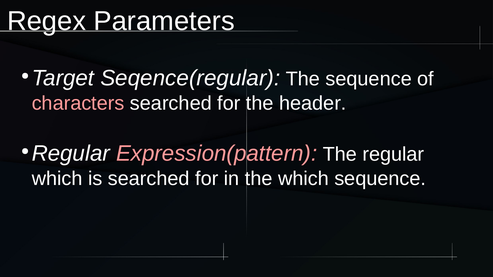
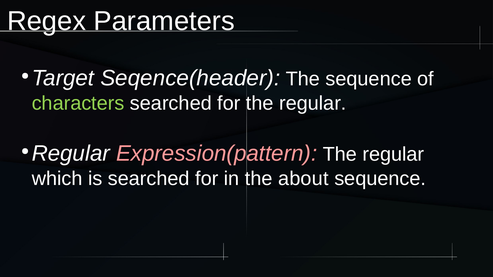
Seqence(regular: Seqence(regular -> Seqence(header (190, 78)
characters colour: pink -> light green (78, 103)
for the header: header -> regular (313, 103)
the which: which -> about (303, 179)
